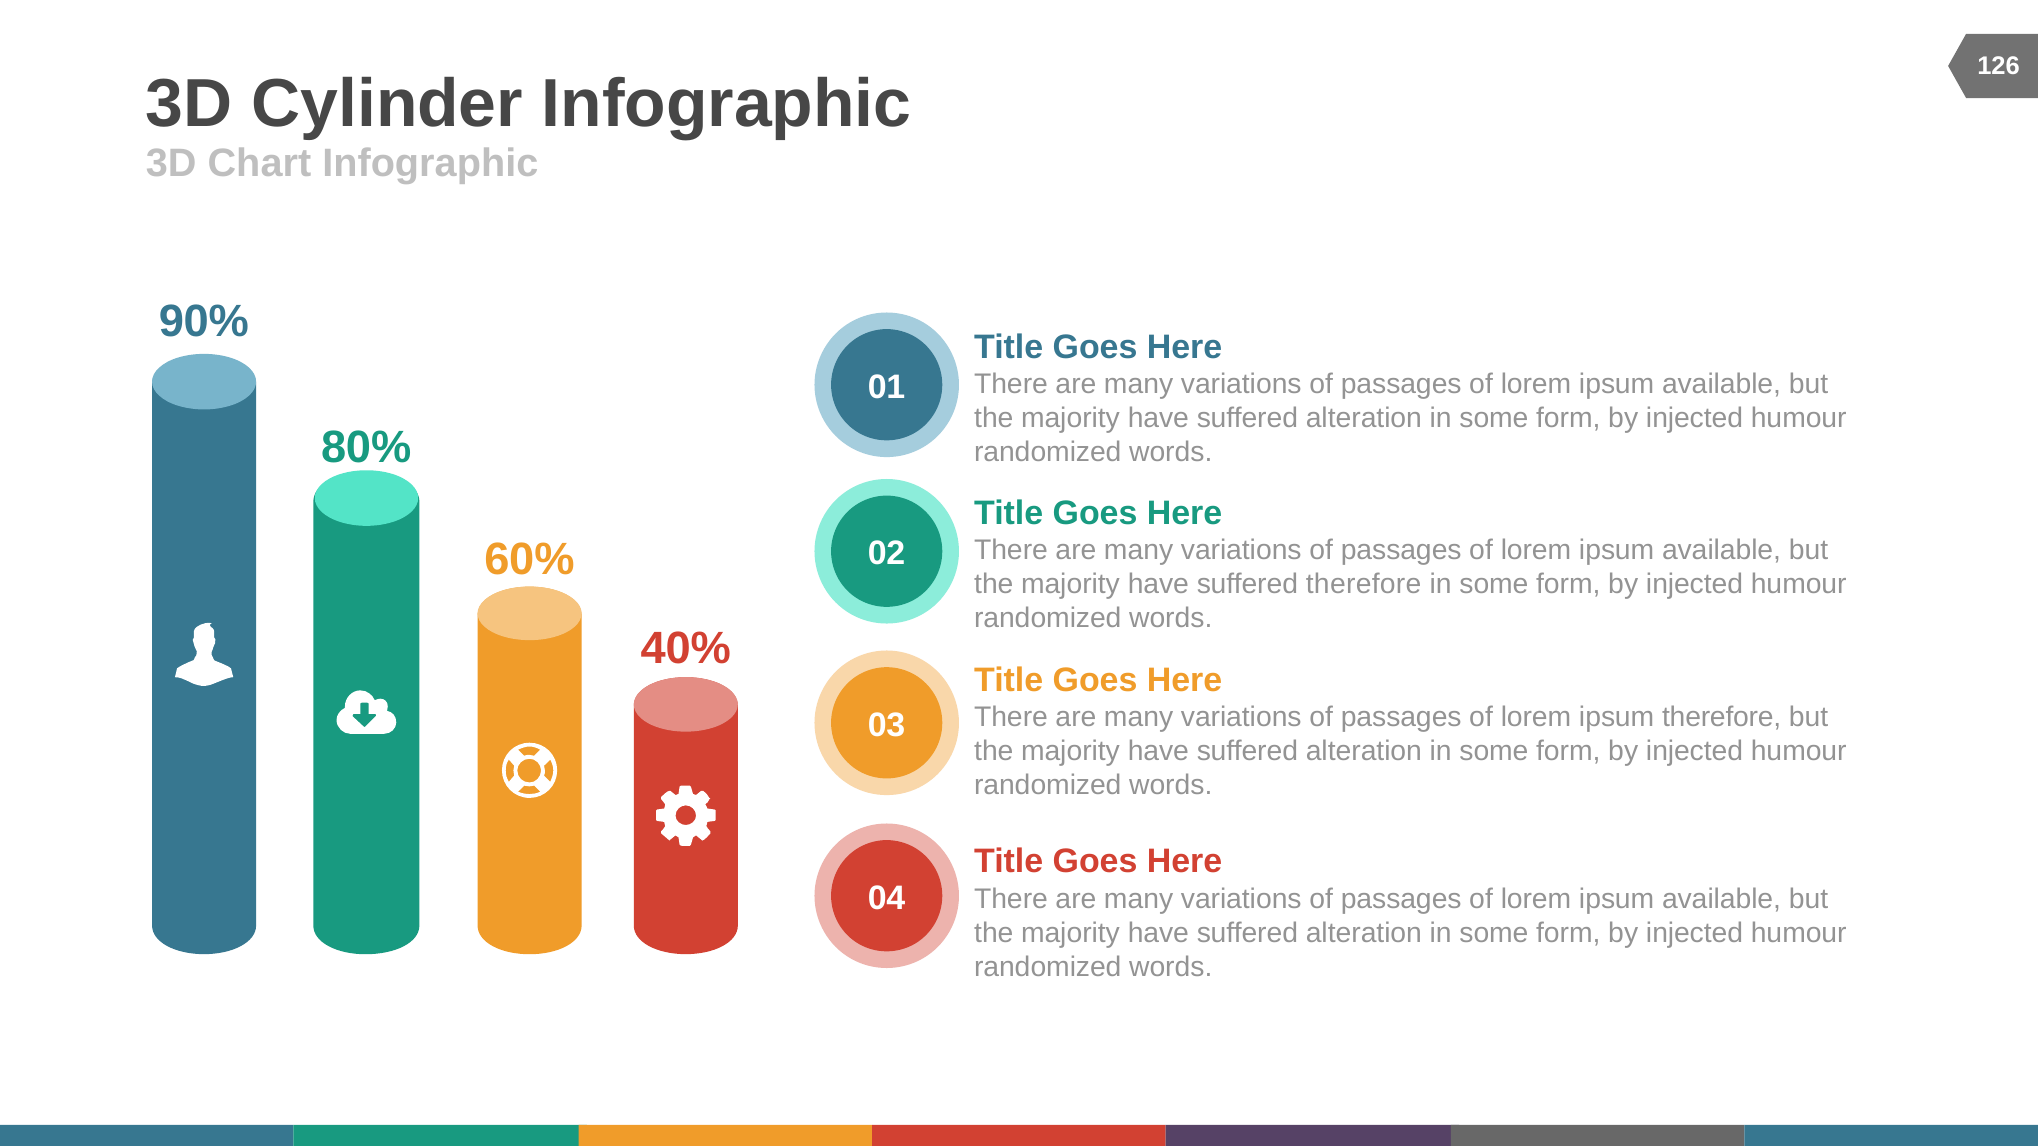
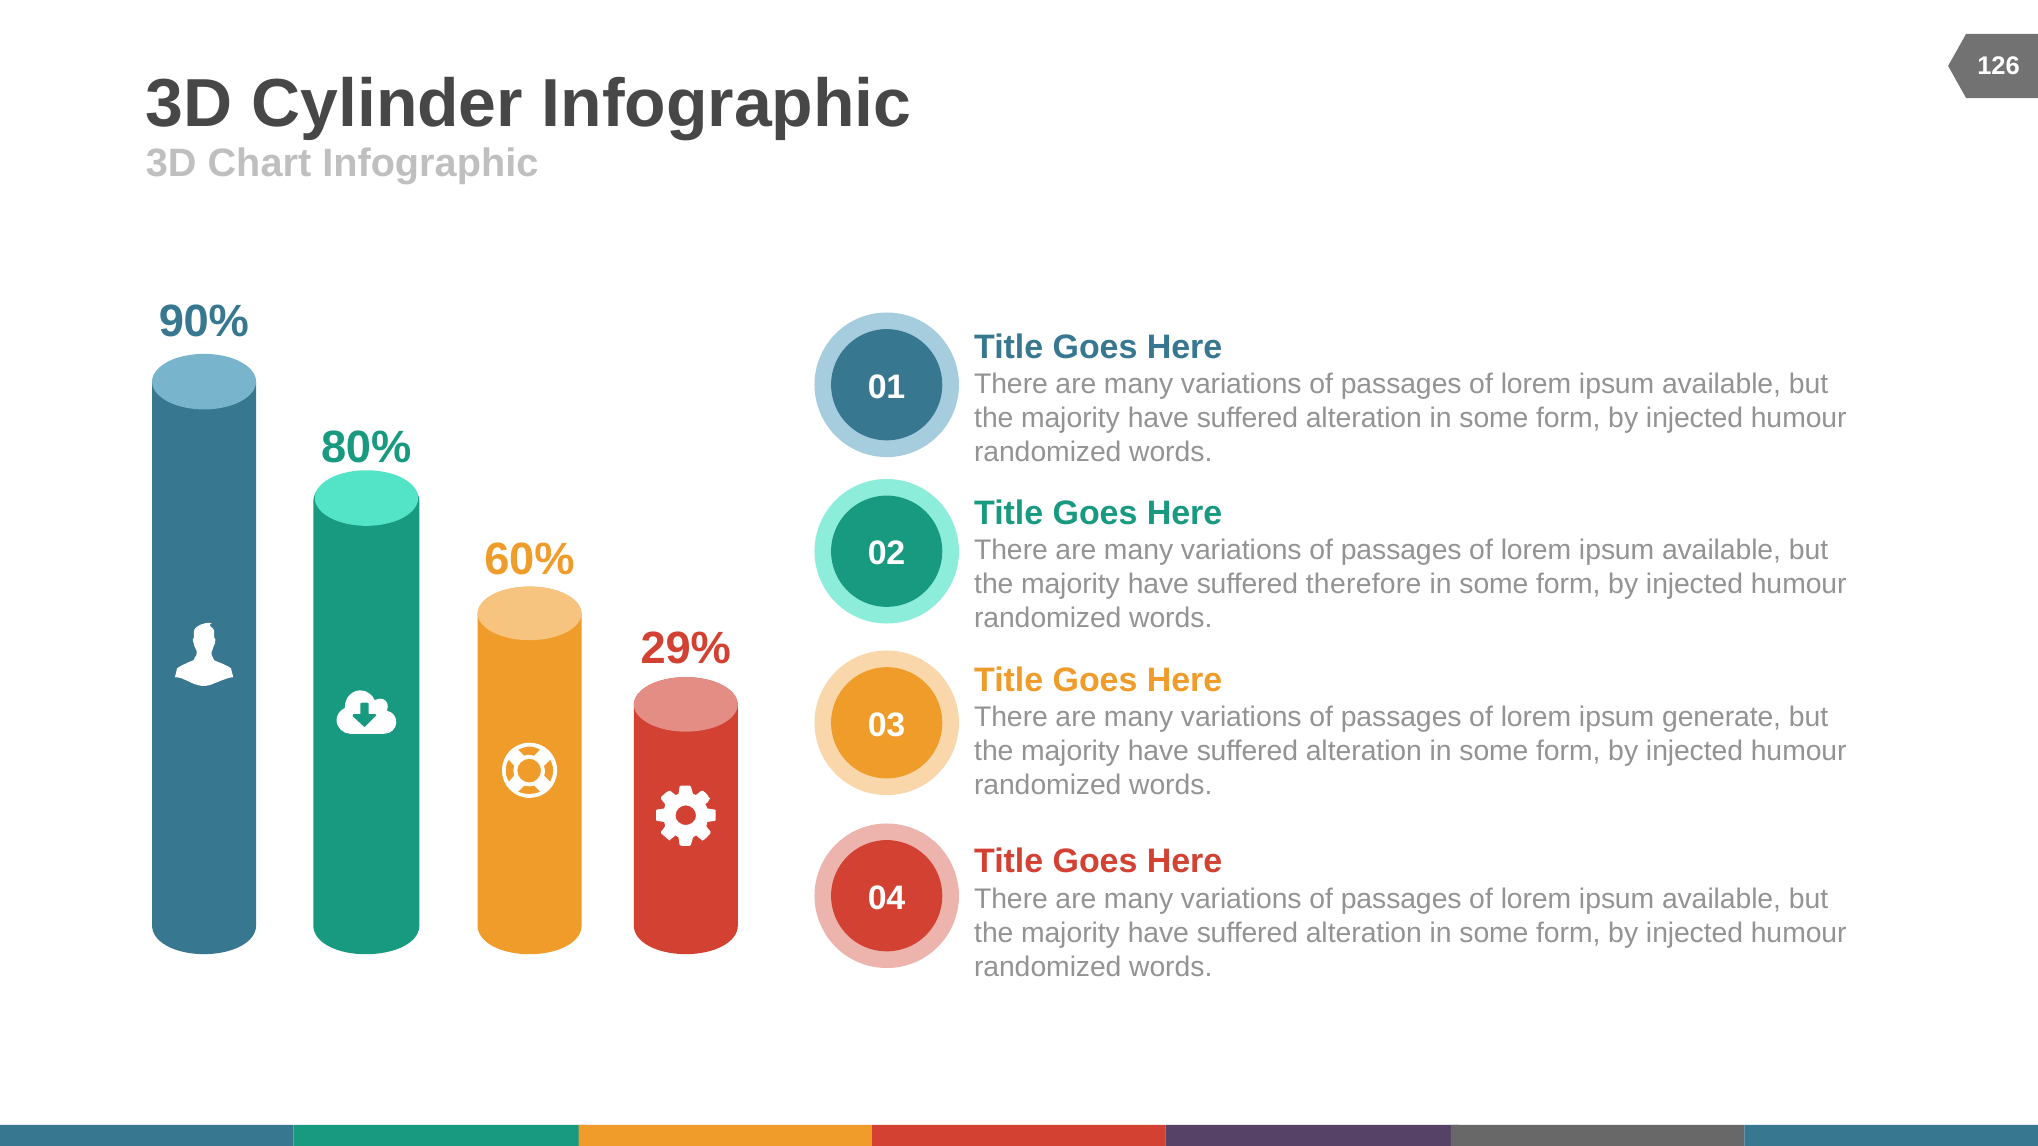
40%: 40% -> 29% (686, 649)
ipsum therefore: therefore -> generate (1722, 718)
